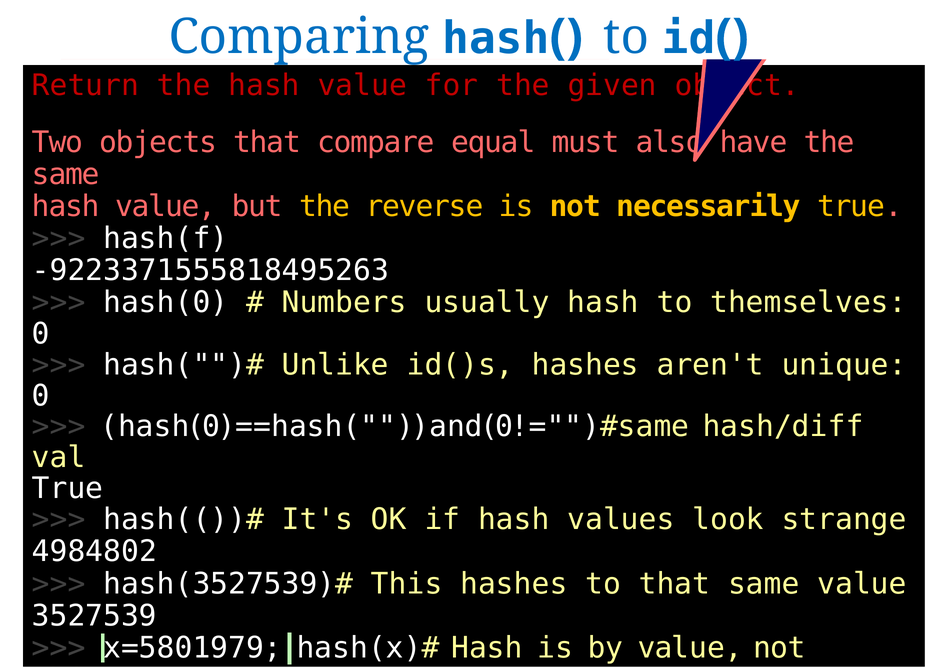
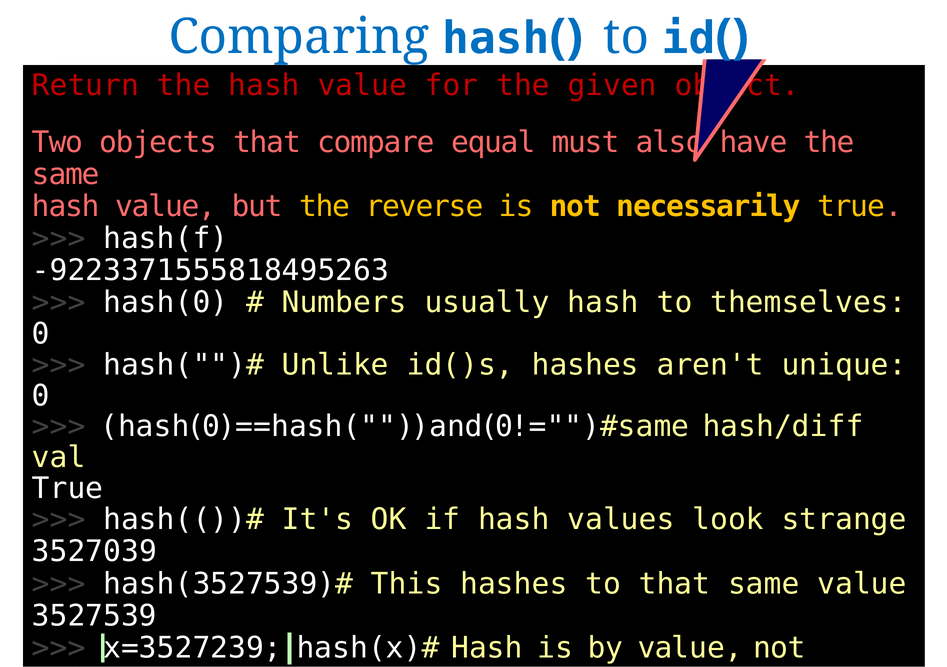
4984802: 4984802 -> 3527039 (94, 552)
x=5801979: x=5801979 -> x=3527239 (193, 649)
